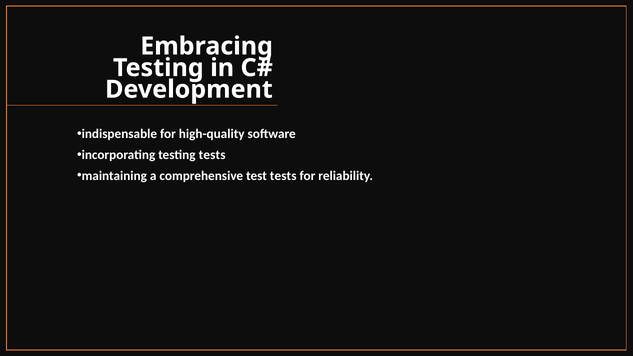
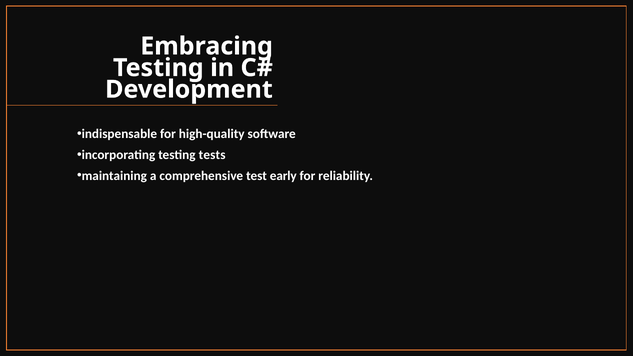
test tests: tests -> early (283, 176)
